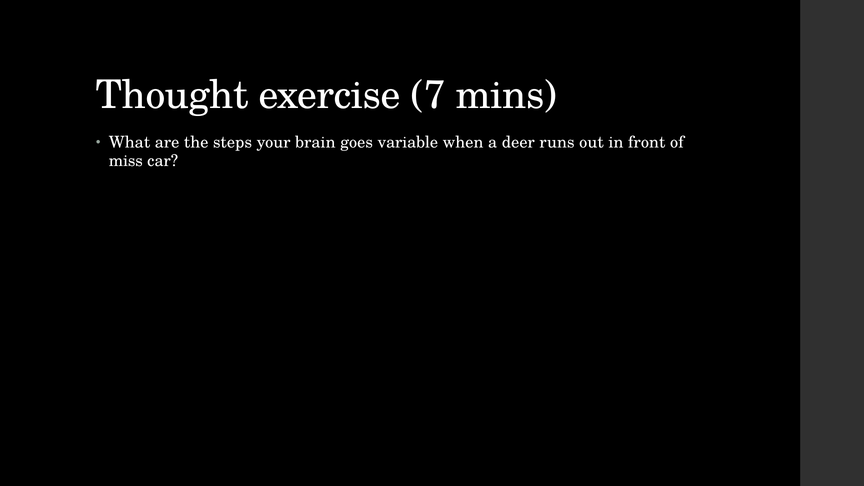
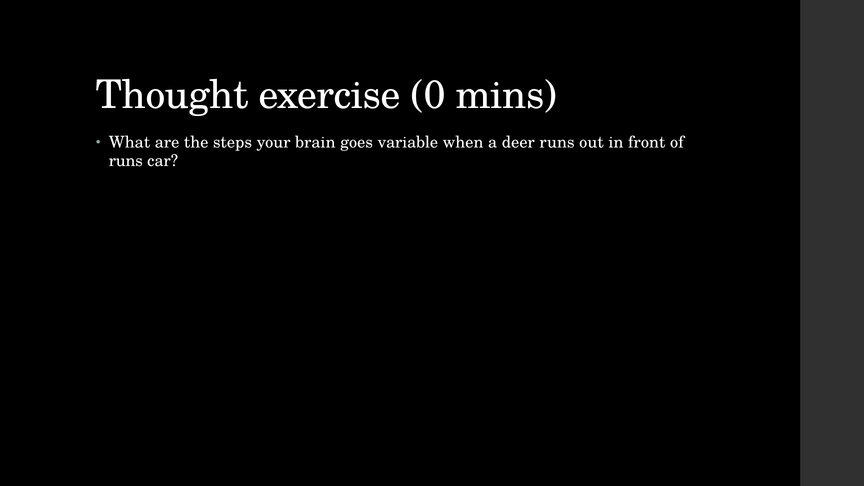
7: 7 -> 0 (428, 95)
miss: miss -> runs (126, 161)
